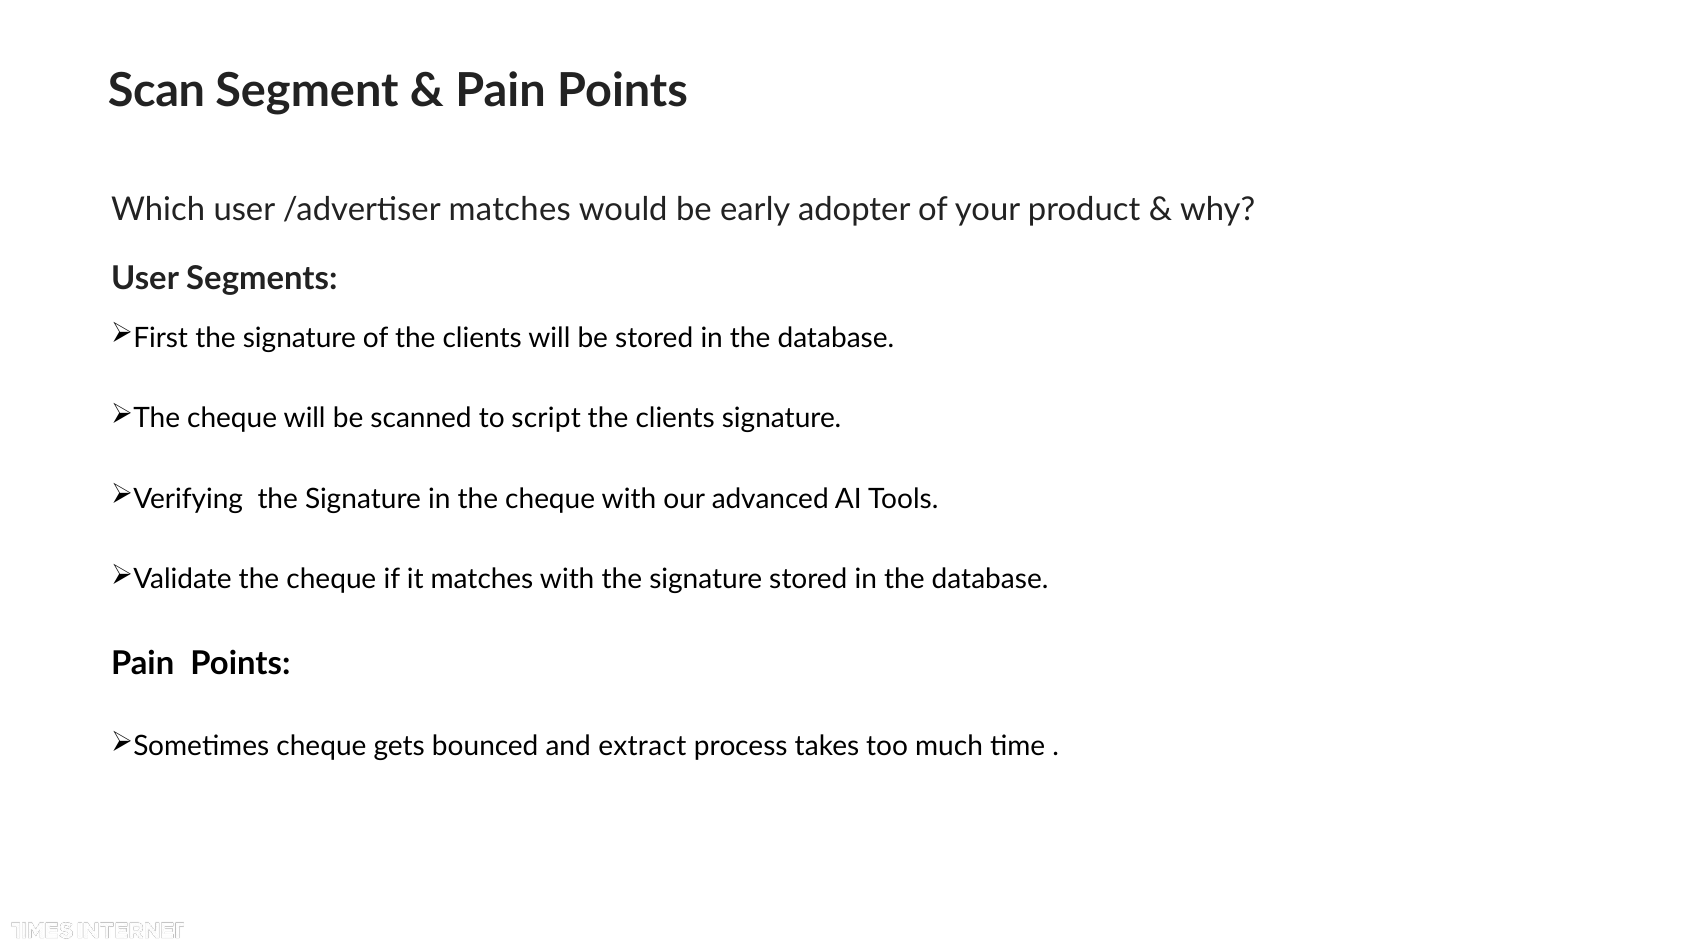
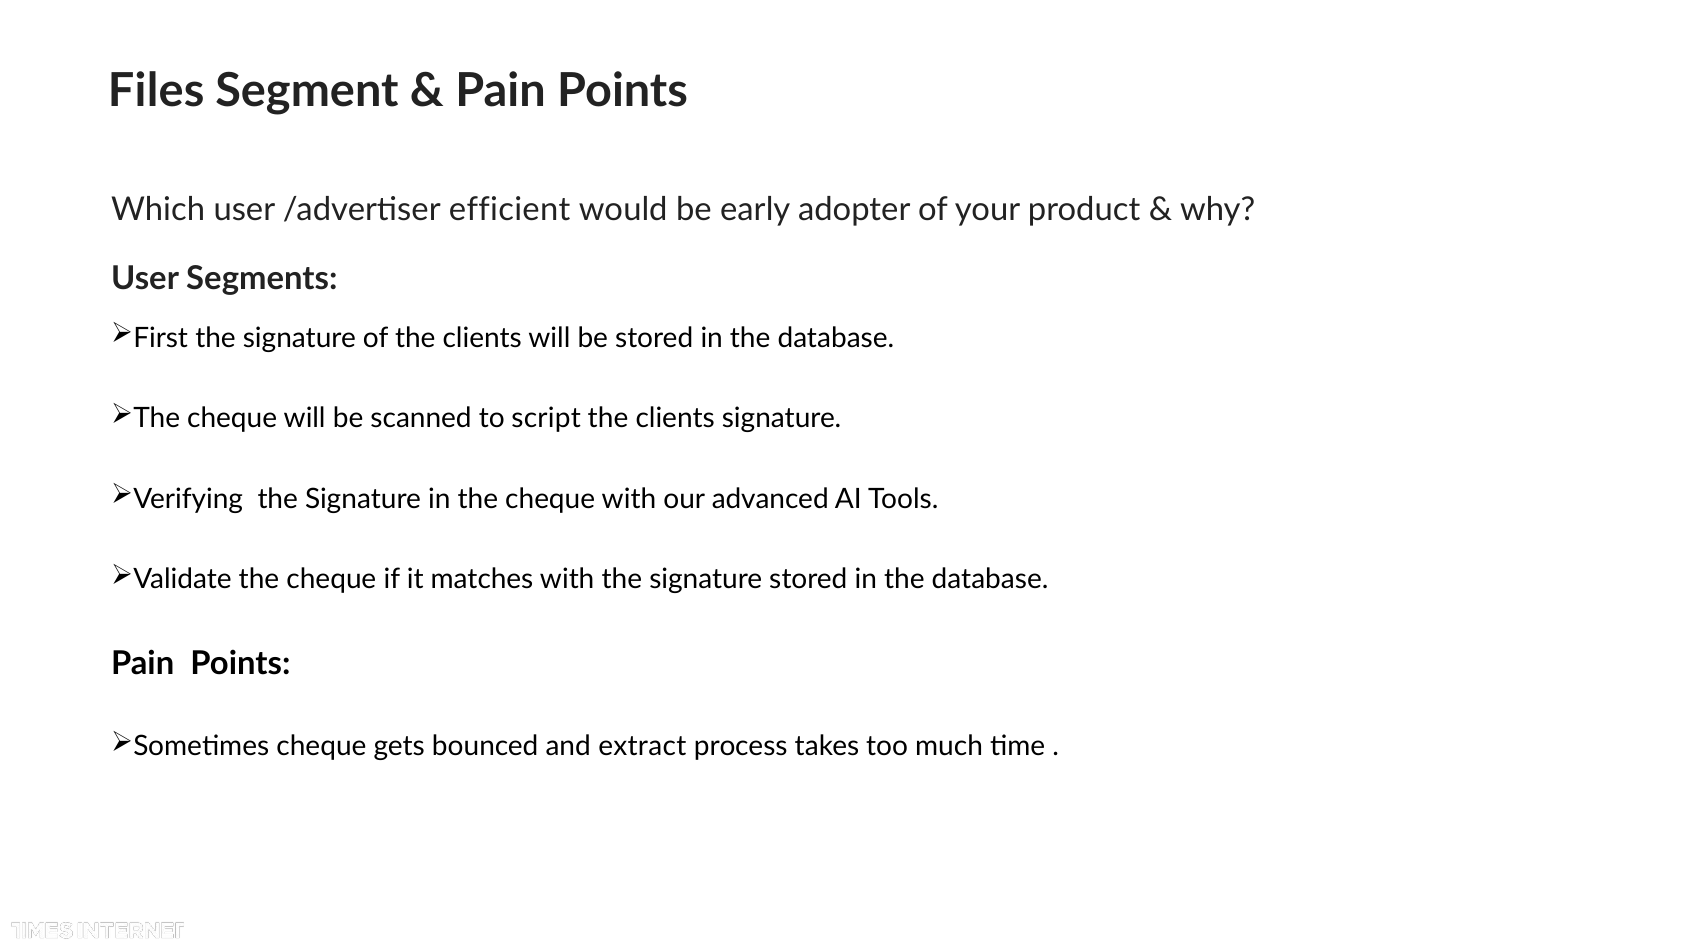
Scan: Scan -> Files (156, 91)
/advertiser matches: matches -> efficient (510, 210)
